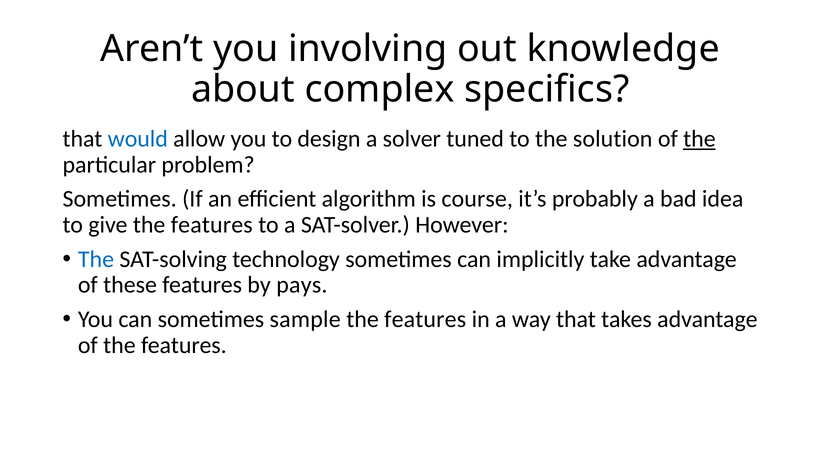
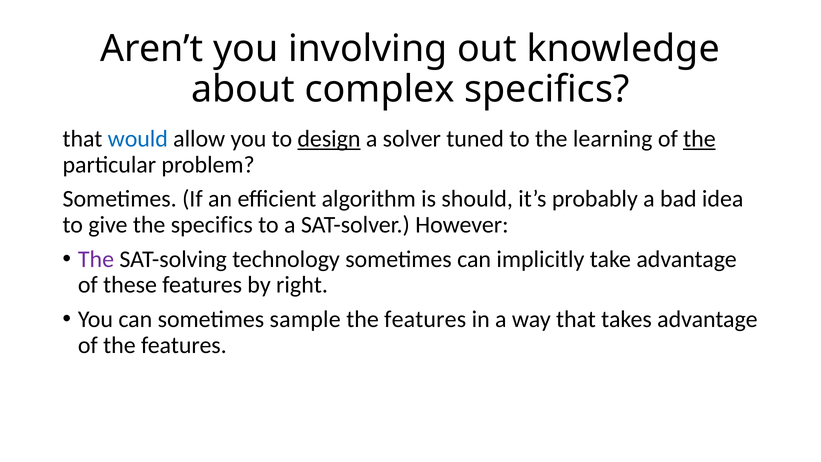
design underline: none -> present (329, 139)
solution: solution -> learning (613, 139)
course: course -> should (477, 199)
give the features: features -> specifics (212, 225)
The colour: blue -> purple (96, 259)
pays: pays -> right (302, 285)
